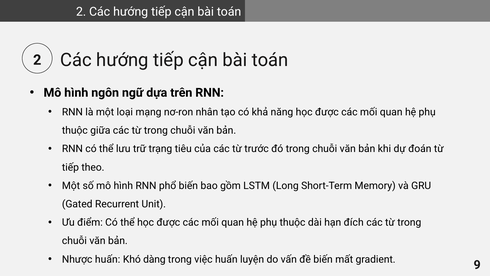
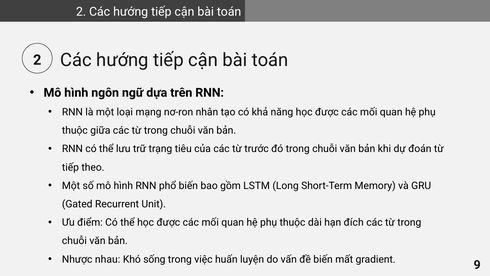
Nhược huấn: huấn -> nhau (108, 259)
dàng: dàng -> sống (154, 259)
